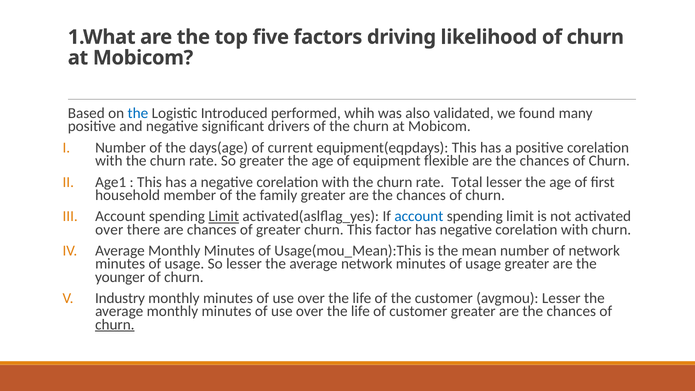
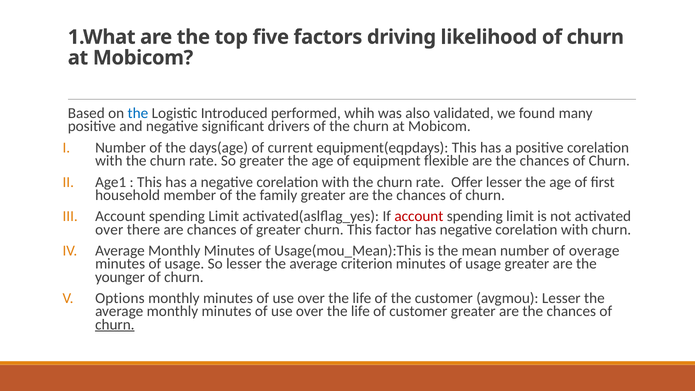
Total: Total -> Offer (467, 182)
Limit underline: present -> none (224, 216)
account colour: blue -> red (419, 216)
of network: network -> overage (594, 251)
average network: network -> criterion (367, 264)
Industry: Industry -> Options (120, 298)
